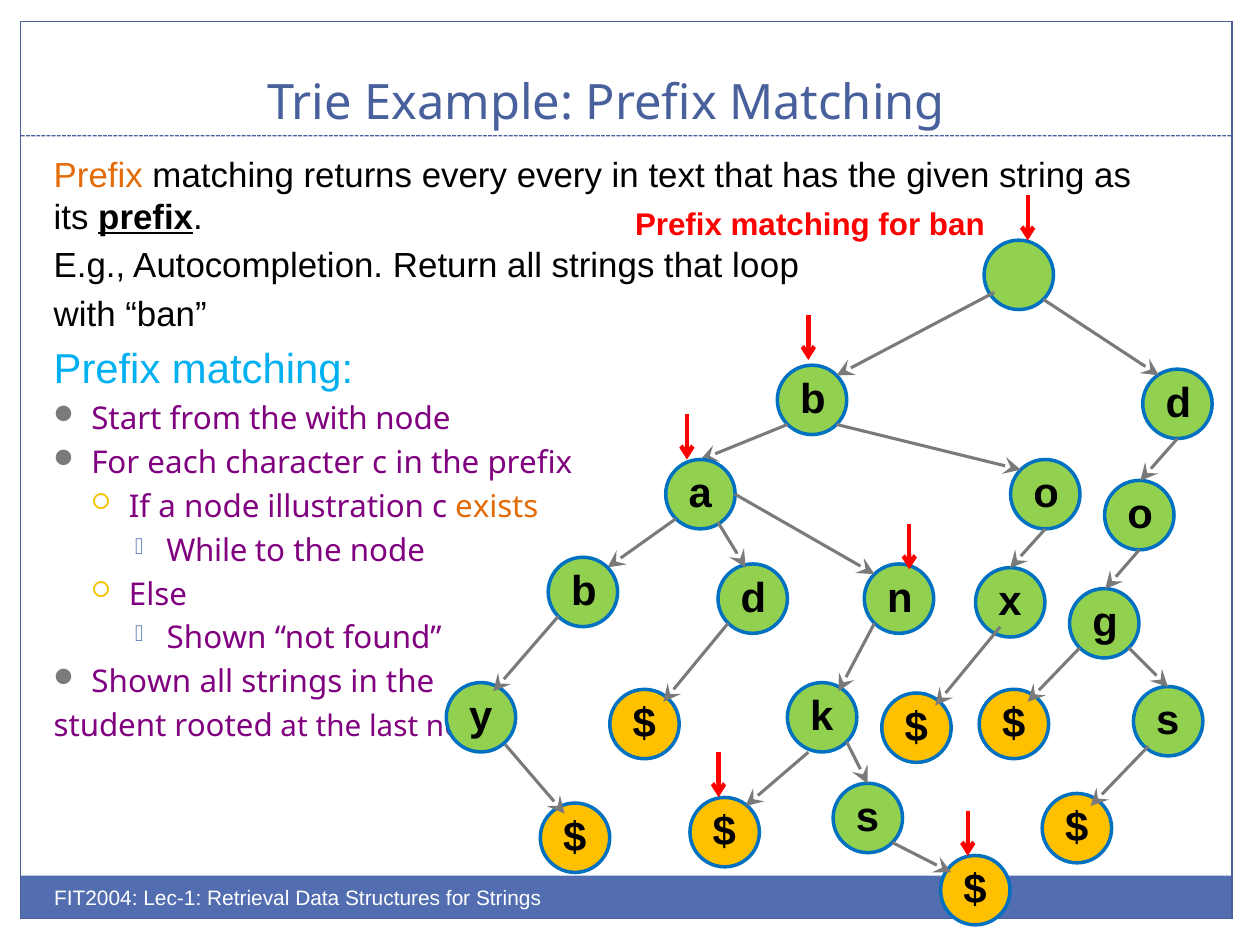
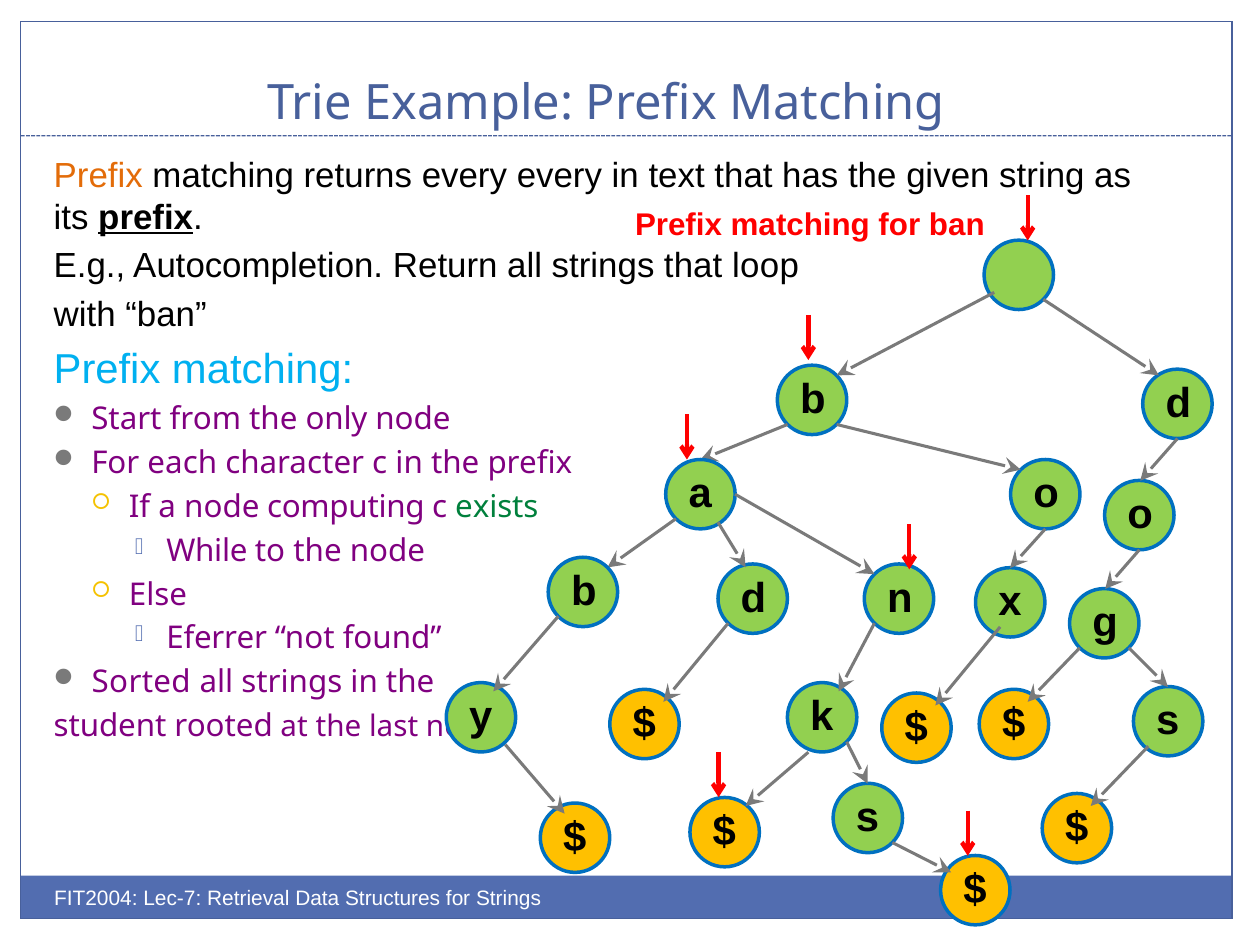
the with: with -> only (336, 419)
illustration: illustration -> computing (346, 507)
exists colour: orange -> green (497, 507)
Shown: Shown -> Eferrer (217, 639)
Shown: Shown -> Sorted (141, 683)
Lec-1: Lec-1 -> Lec-7 (172, 899)
